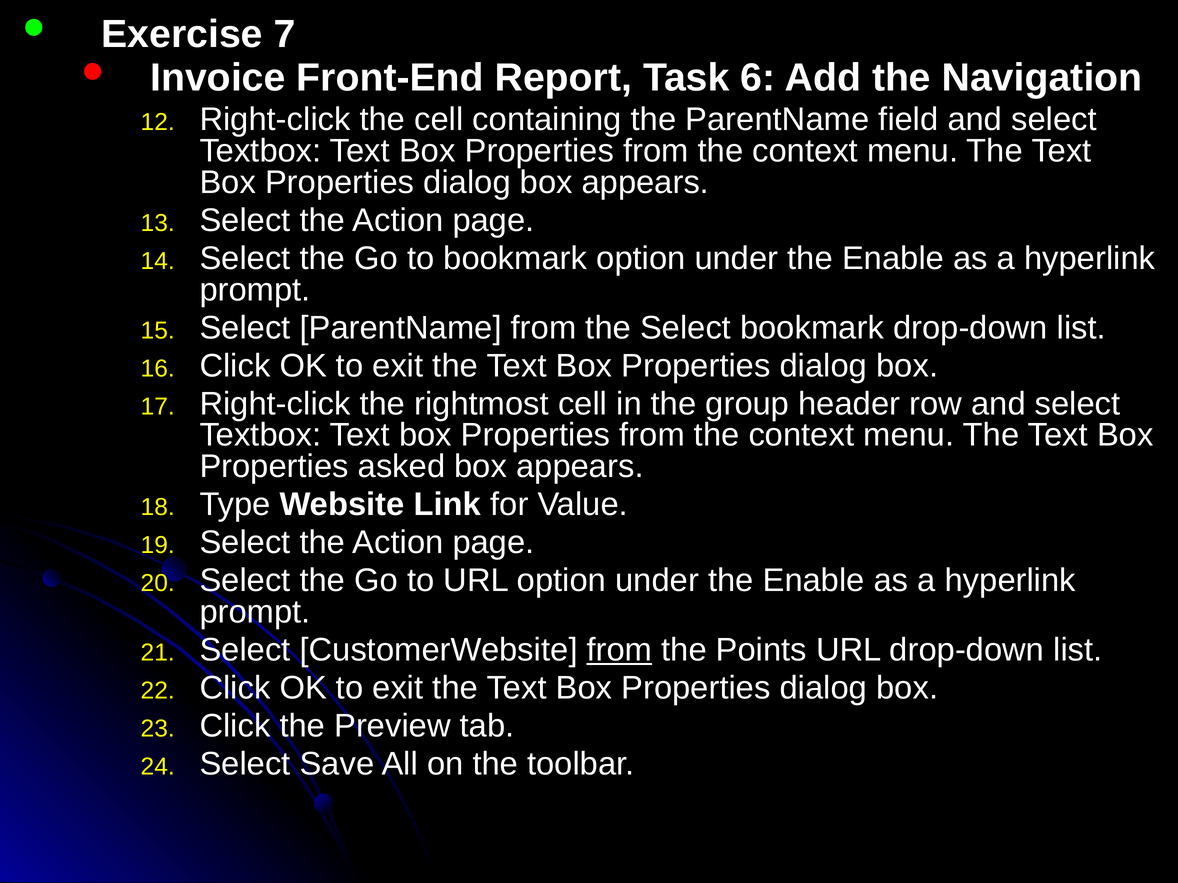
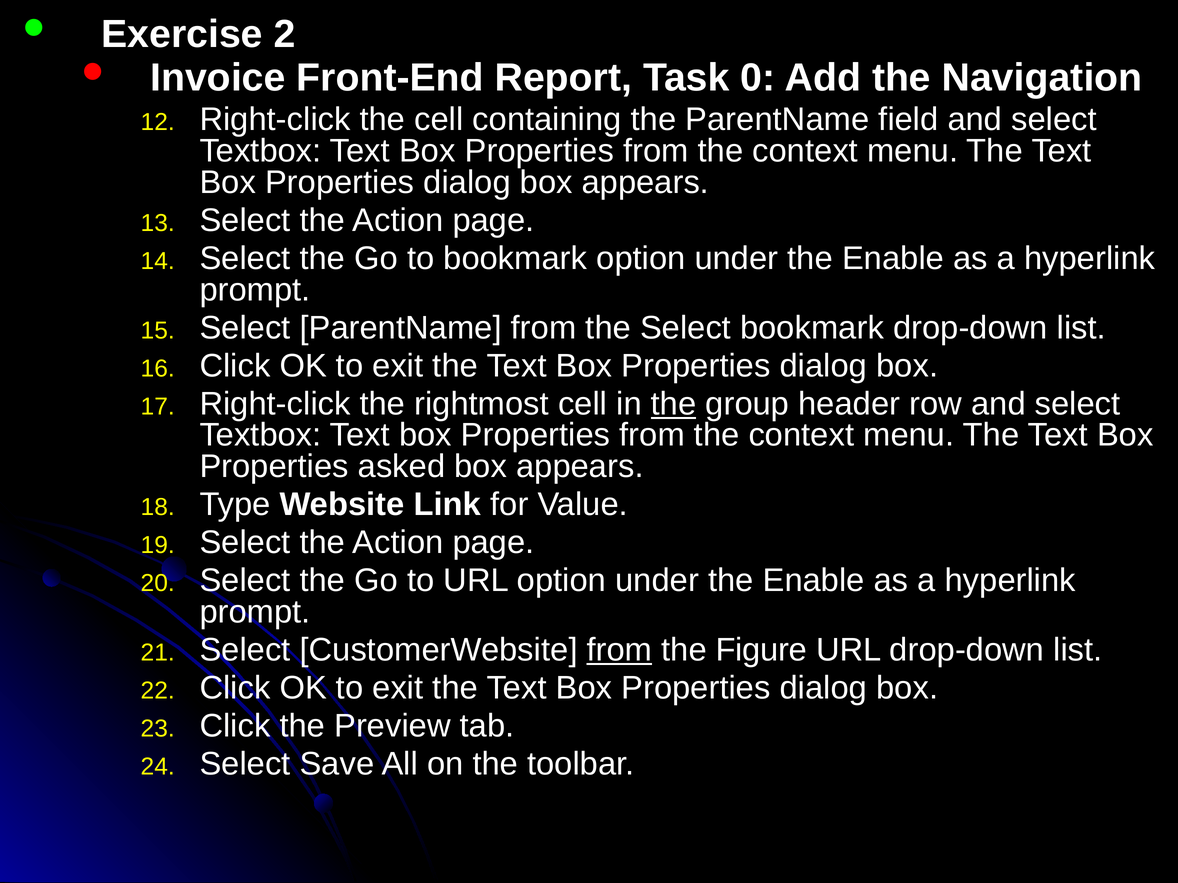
7: 7 -> 2 (285, 34)
6: 6 -> 0 (758, 78)
the underline: none -> present (674, 404)
Points: Points -> Figure (761, 650)
